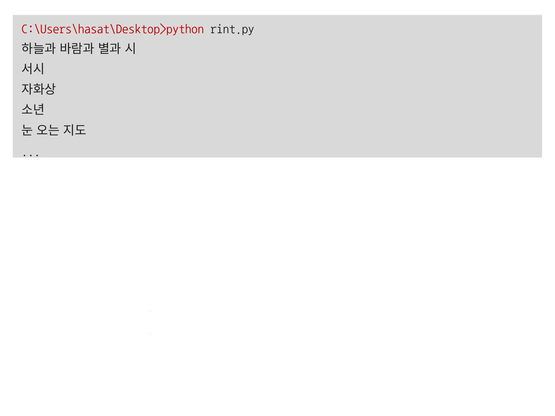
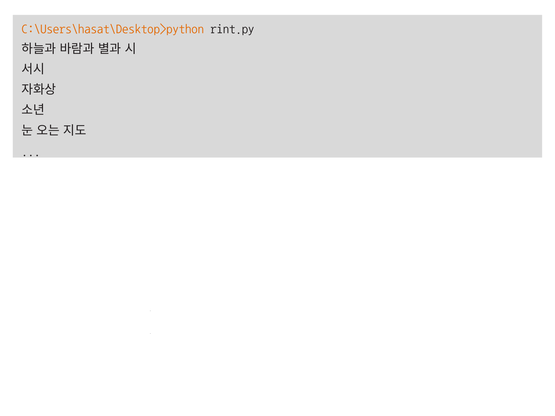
C:\Users\hasat\Desktop>python colour: red -> orange (113, 29)
